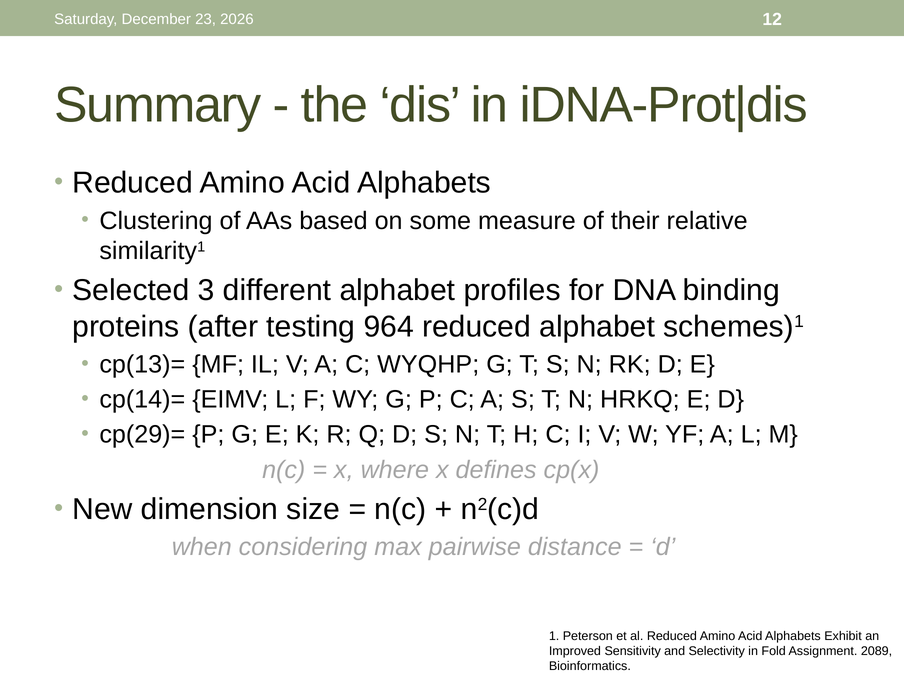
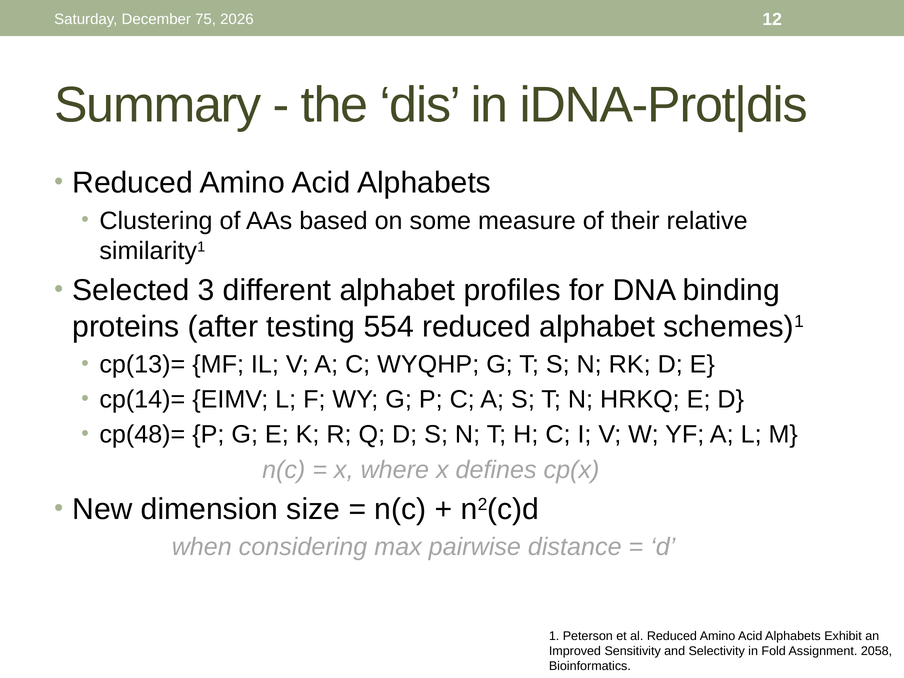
23: 23 -> 75 (206, 19)
964: 964 -> 554 (389, 327)
cp(29)=: cp(29)= -> cp(48)= (142, 435)
2089: 2089 -> 2058 (877, 651)
